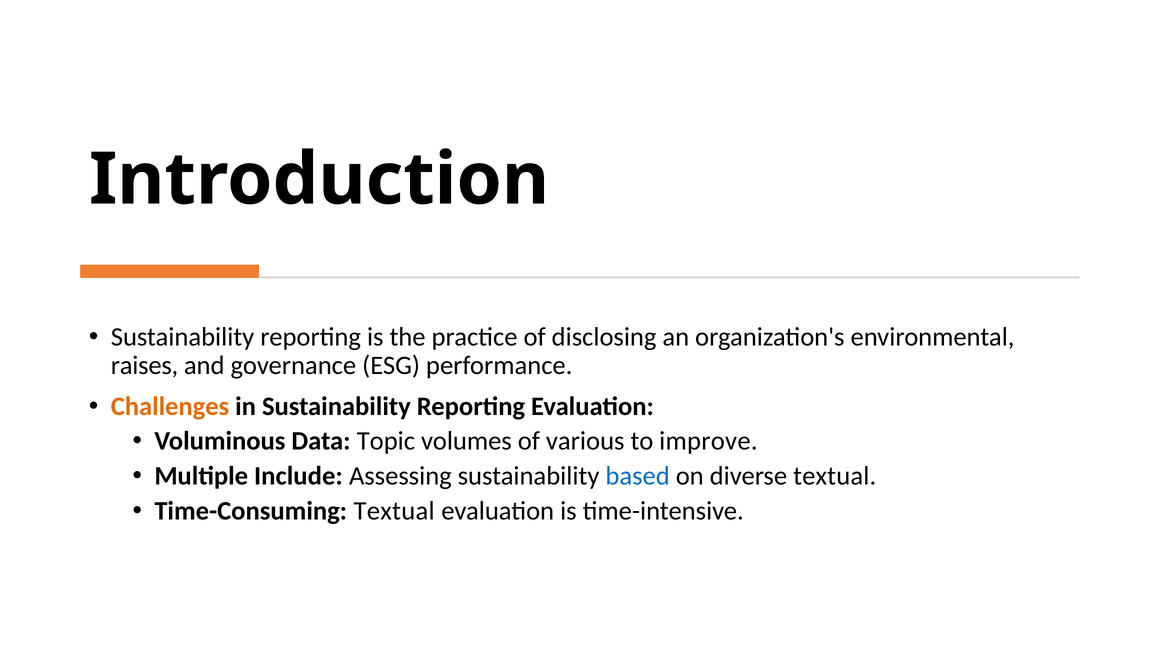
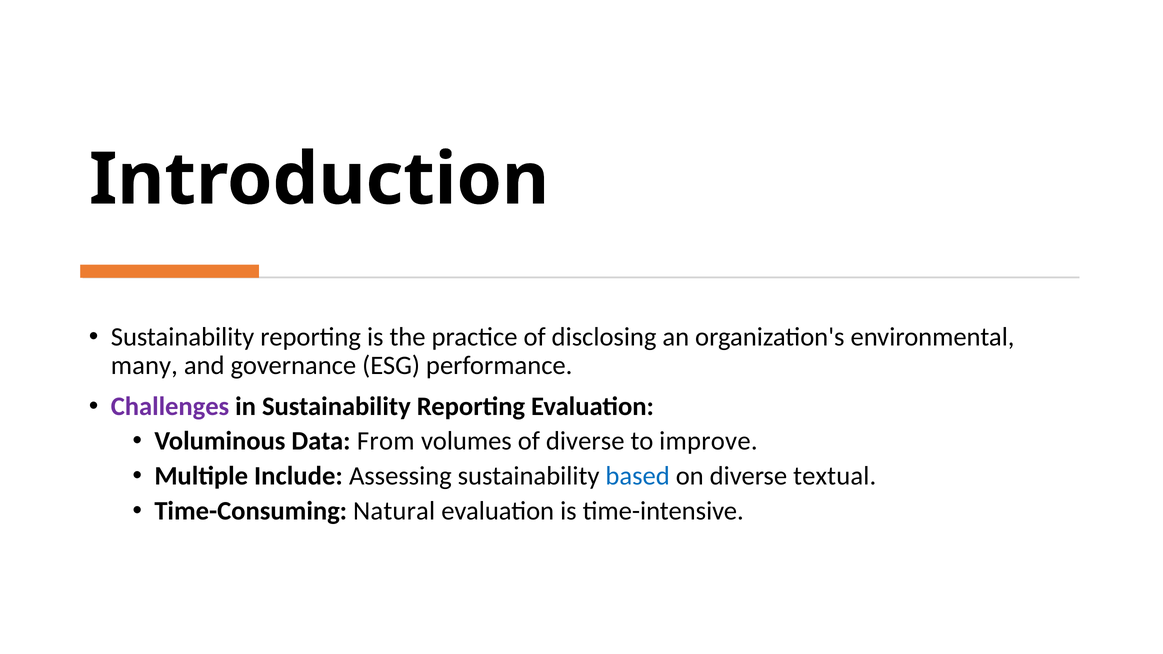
raises: raises -> many (144, 366)
Challenges colour: orange -> purple (170, 407)
Topic: Topic -> From (386, 441)
of various: various -> diverse (585, 441)
Time-Consuming Textual: Textual -> Natural (394, 511)
